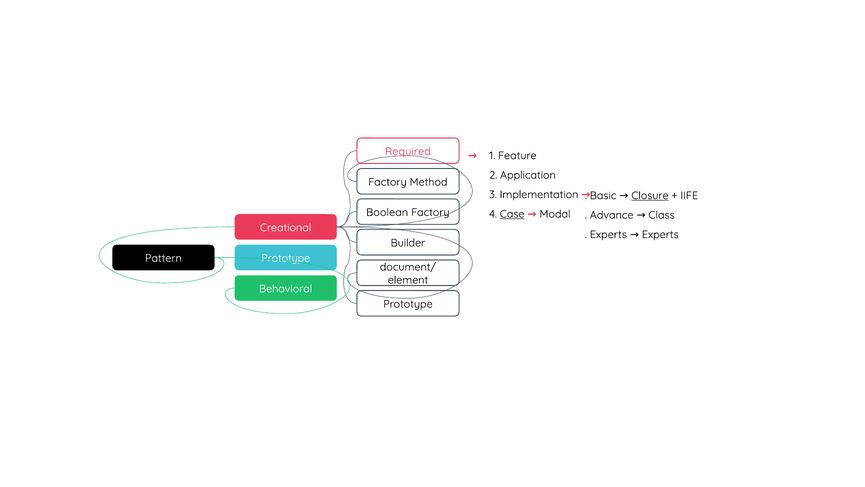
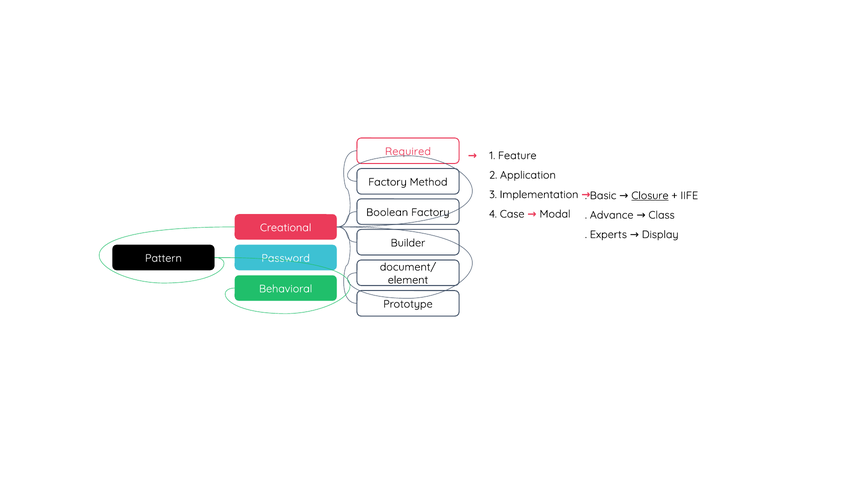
Case underline: present -> none (512, 214)
Experts Experts: Experts -> Display (660, 234)
Pattern Prototype: Prototype -> Password (286, 258)
